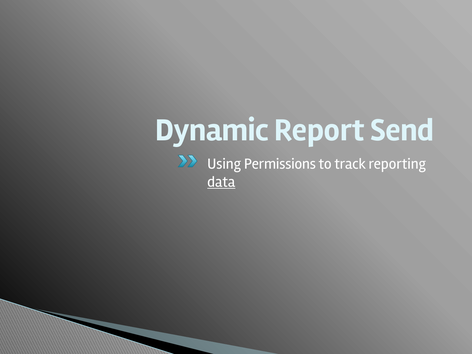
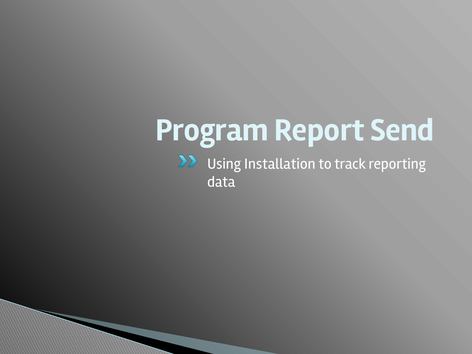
Dynamic: Dynamic -> Program (212, 130)
Permissions: Permissions -> Installation (280, 164)
data underline: present -> none (221, 182)
